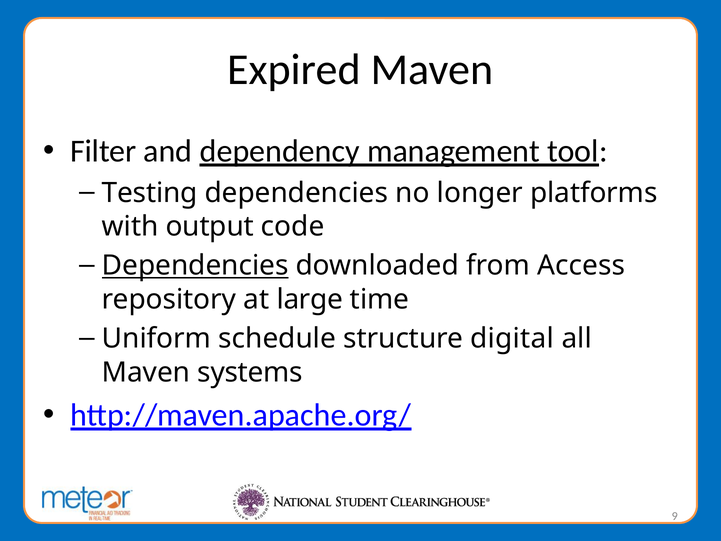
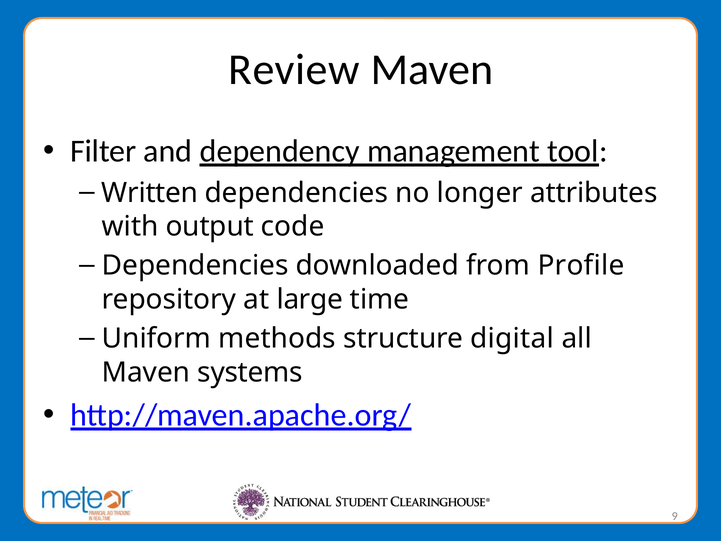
Expired: Expired -> Review (294, 70)
Testing: Testing -> Written (150, 193)
platforms: platforms -> attributes (594, 193)
Dependencies underline: present -> none (195, 266)
Access: Access -> Profile (581, 266)
schedule: schedule -> methods (277, 339)
